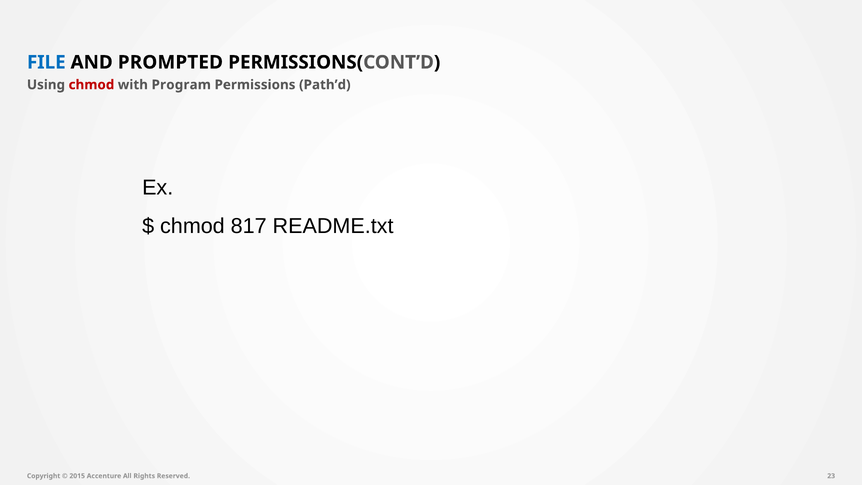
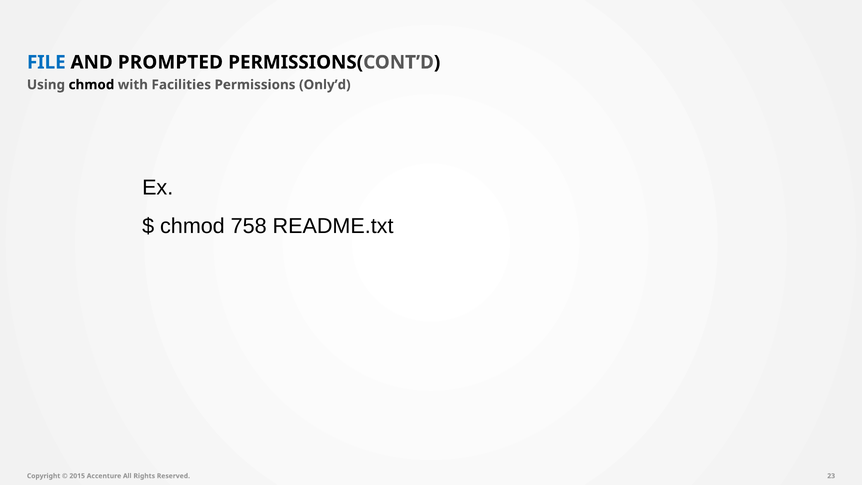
chmod colour: red -> black (91, 85)
Program: Program -> Facilities (181, 85)
Path’d: Path’d -> Only’d (325, 85)
817: 817 -> 758 (249, 226)
